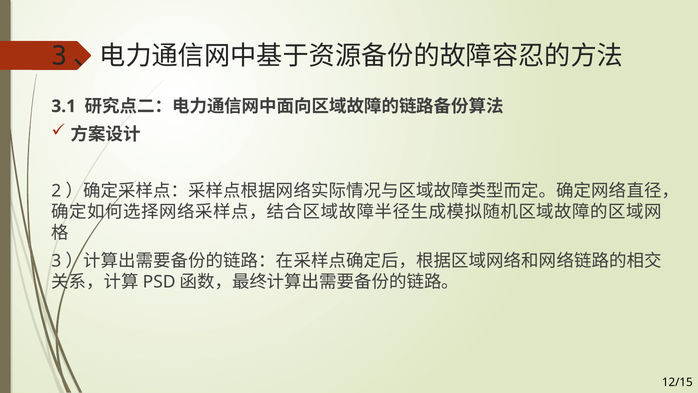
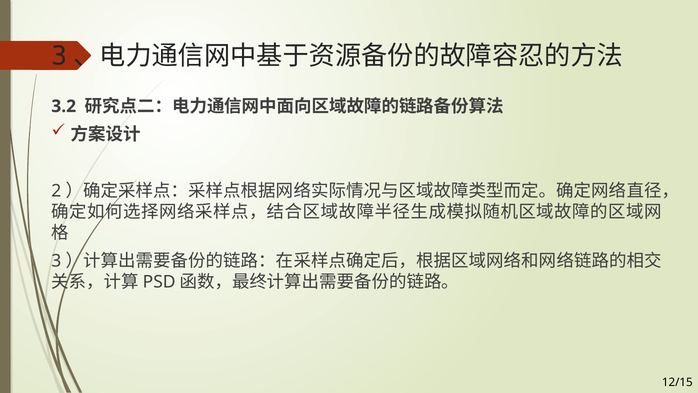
3.1: 3.1 -> 3.2 (64, 106)
